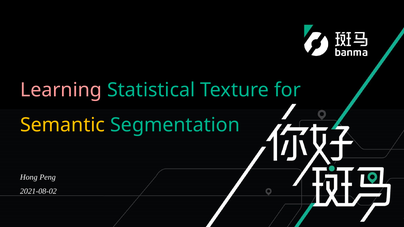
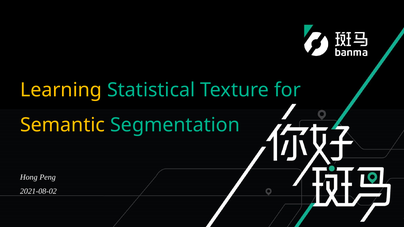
Learning colour: pink -> yellow (61, 90)
